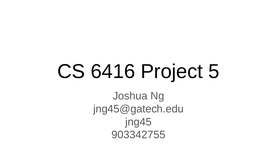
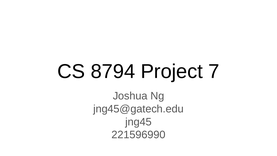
6416: 6416 -> 8794 (113, 71)
5: 5 -> 7 (214, 71)
903342755: 903342755 -> 221596990 (138, 135)
